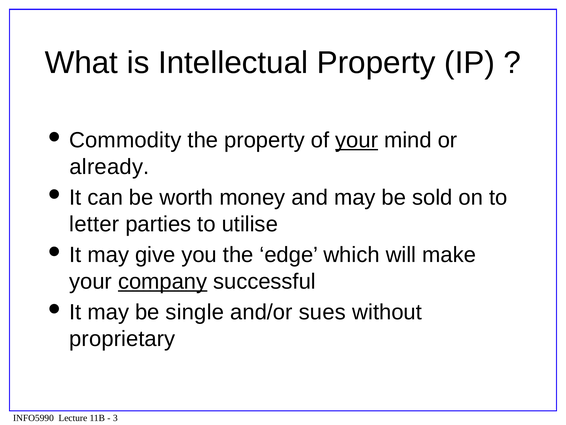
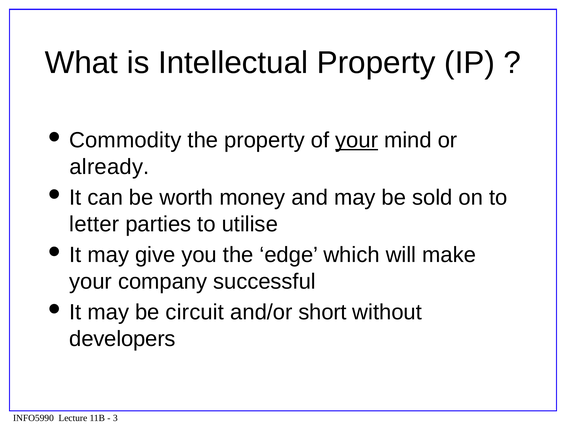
company underline: present -> none (163, 281)
single: single -> circuit (195, 312)
sues: sues -> short (323, 312)
proprietary: proprietary -> developers (122, 338)
